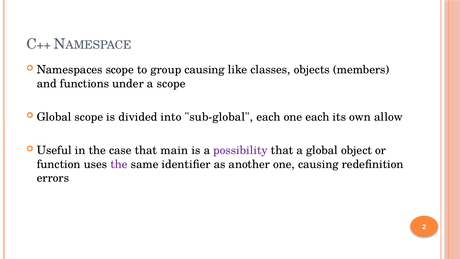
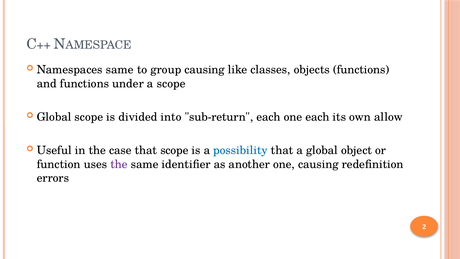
Namespaces scope: scope -> same (120, 70)
objects members: members -> functions (361, 70)
sub-global: sub-global -> sub-return (219, 117)
that main: main -> scope (174, 150)
possibility colour: purple -> blue (241, 150)
